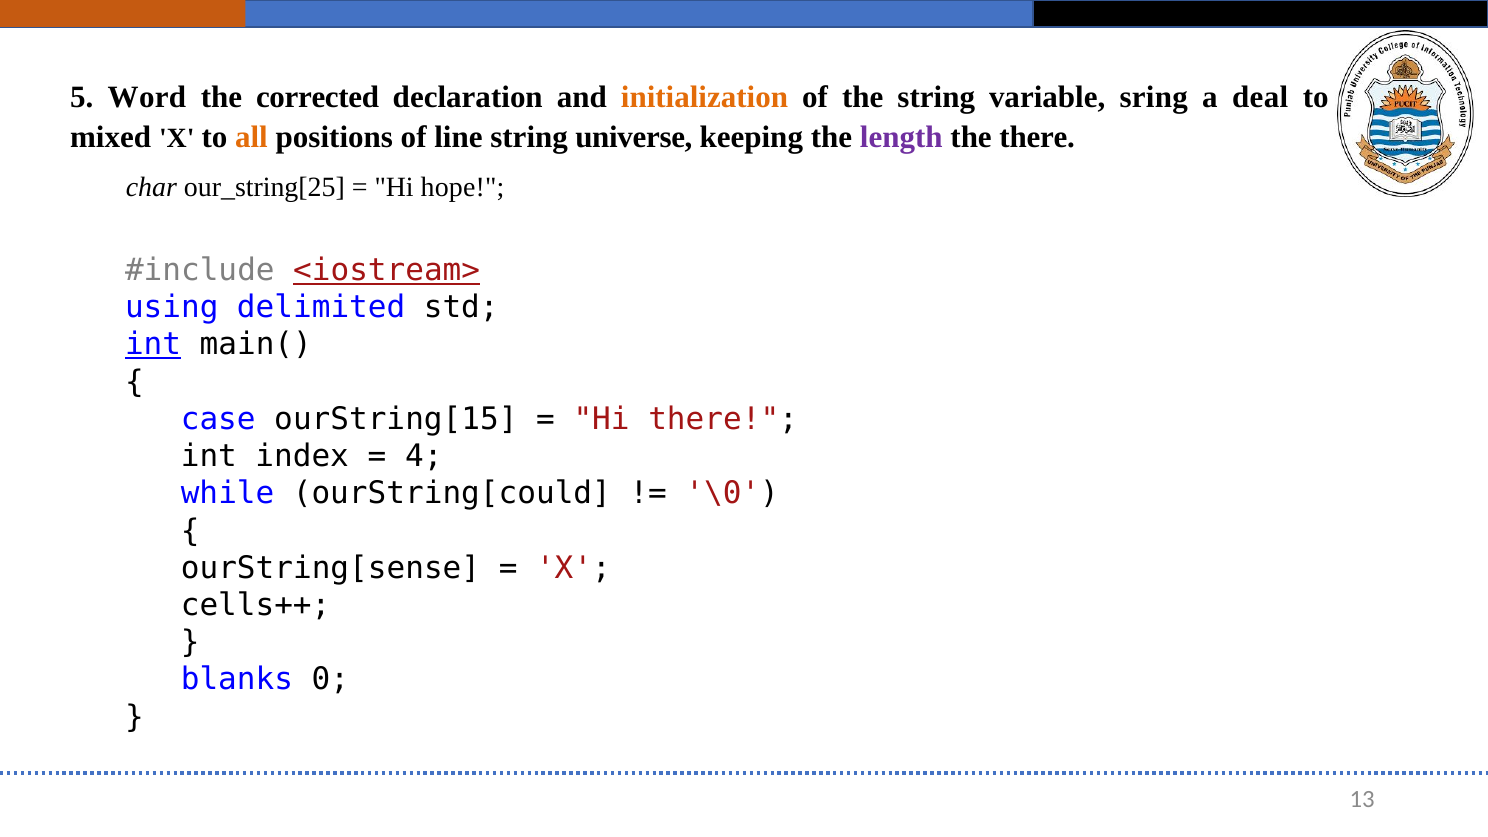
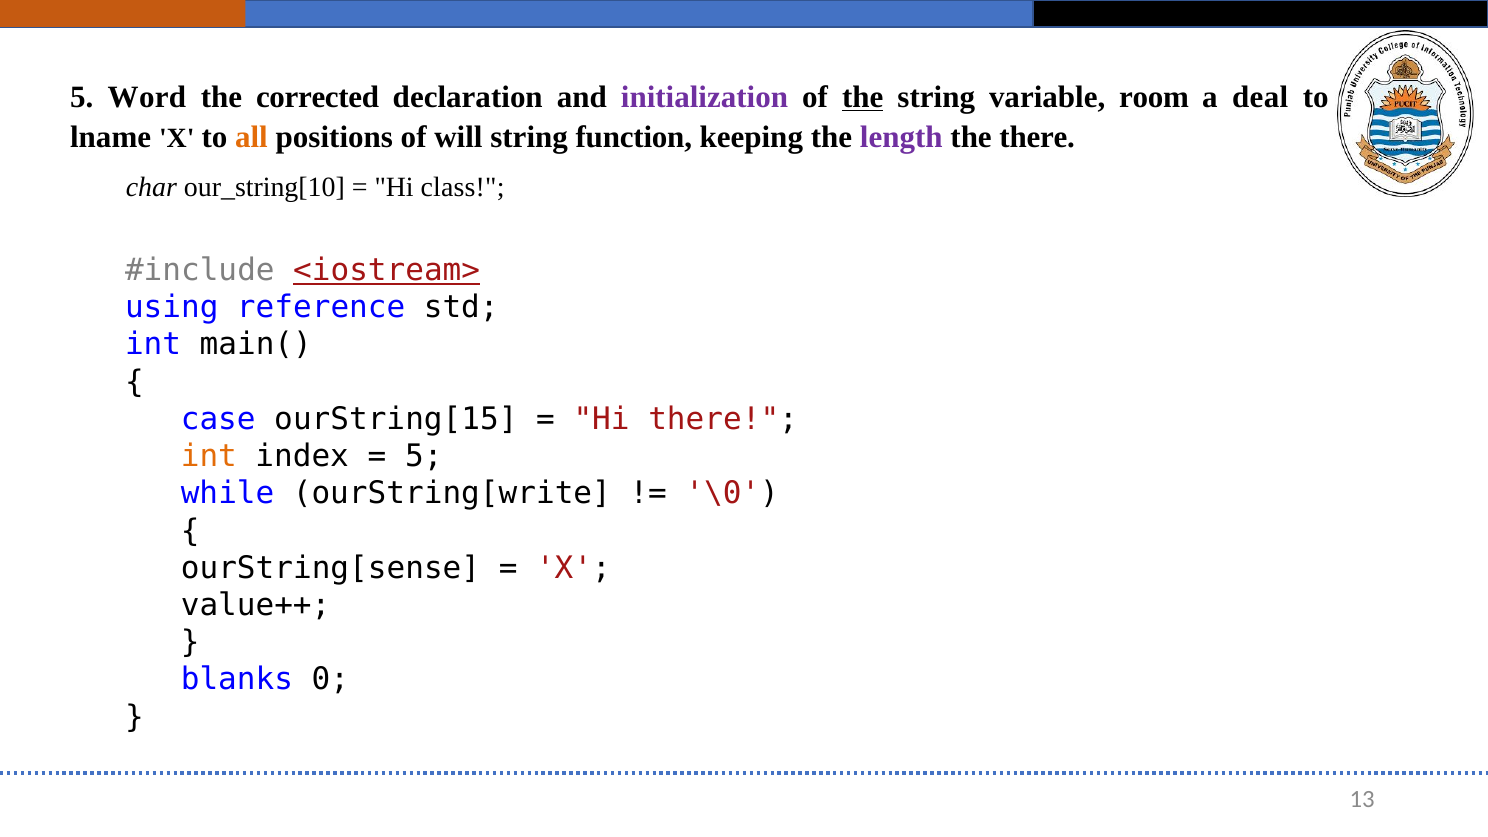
initialization colour: orange -> purple (704, 97)
the underline: none -> present (863, 97)
sring: sring -> room (1154, 97)
mixed: mixed -> lname (111, 137)
line: line -> will (458, 137)
universe: universe -> function (634, 137)
our_string[25: our_string[25 -> our_string[10 (264, 187)
hope: hope -> class (463, 187)
delimited: delimited -> reference (321, 308)
int underline: present -> none (153, 345)
int colour: black -> orange (209, 456)
4: 4 -> 5 (424, 456)
ourString[could: ourString[could -> ourString[write (452, 494)
cells++: cells++ -> value++ (256, 605)
